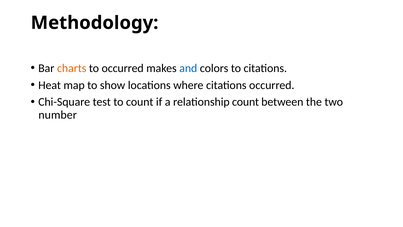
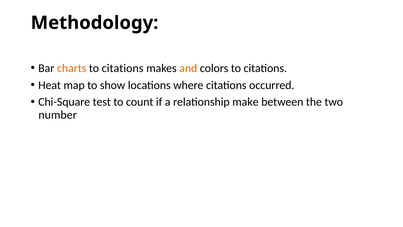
occurred: occurred -> citations (123, 68)
and colour: blue -> orange (188, 68)
relationship count: count -> make (245, 102)
